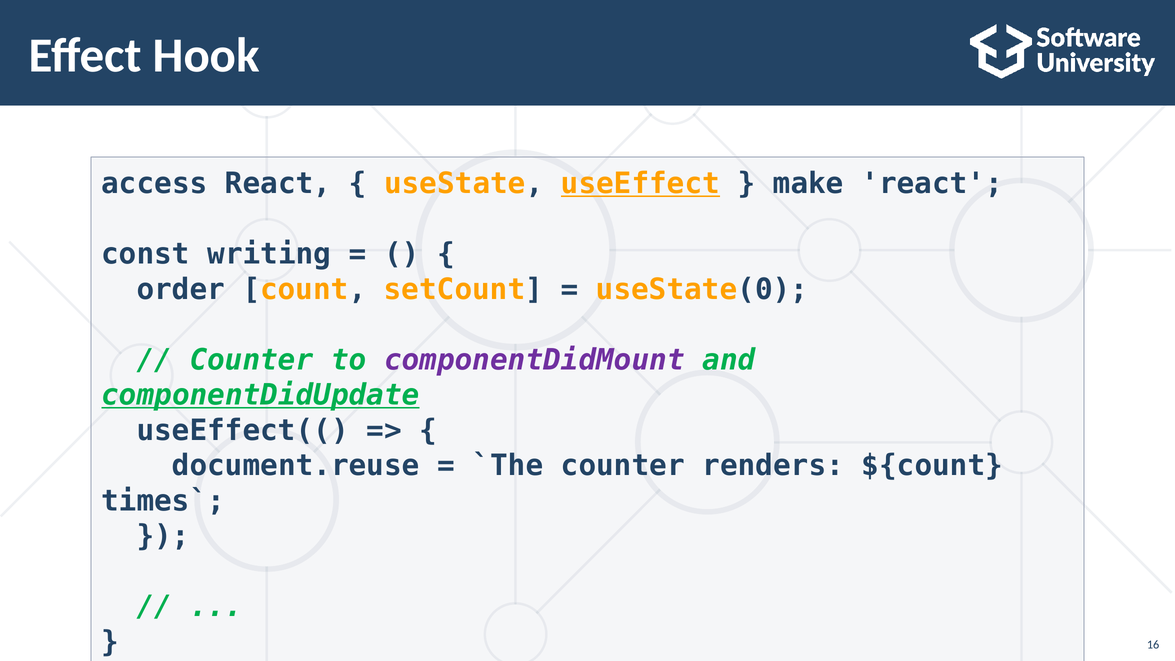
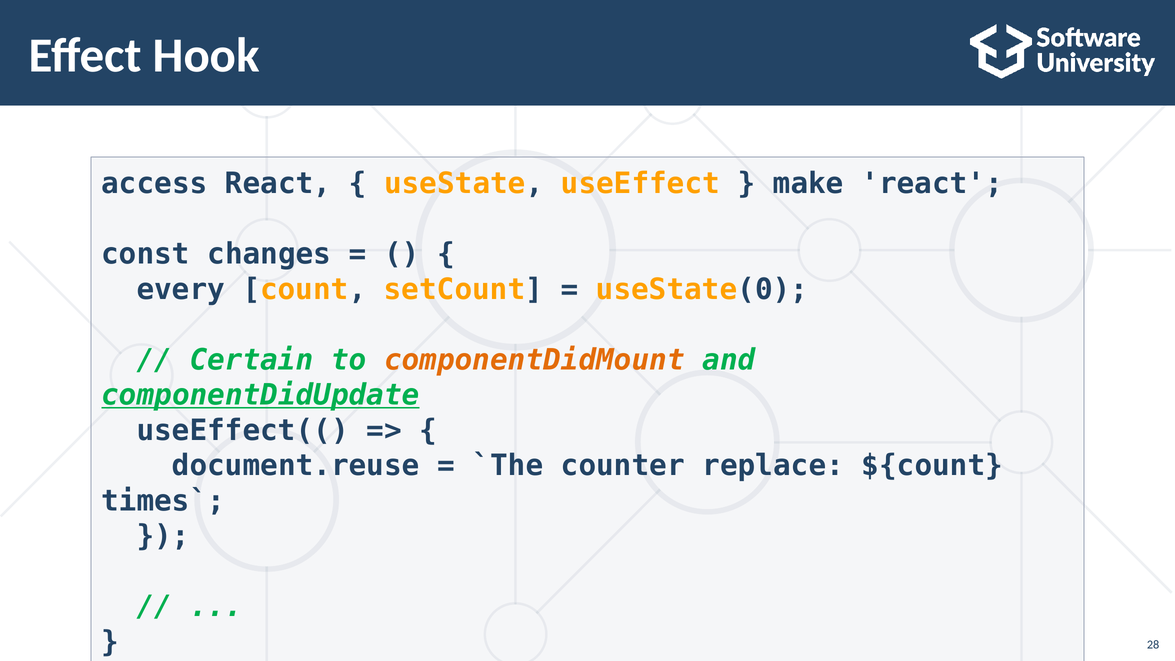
useEffect underline: present -> none (640, 184)
writing: writing -> changes (269, 254)
order: order -> every (181, 289)
Counter: Counter -> Certain (251, 360)
componentDidMount colour: purple -> orange (534, 360)
renders: renders -> replace (773, 466)
16: 16 -> 28 (1153, 645)
